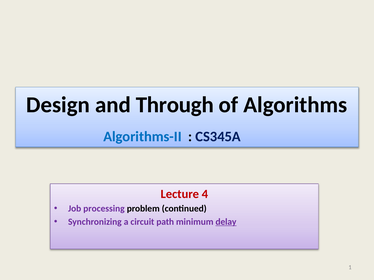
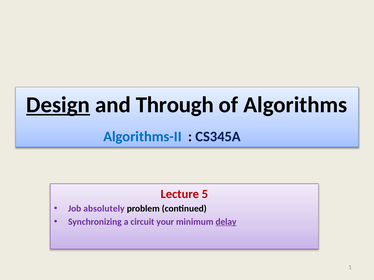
Design underline: none -> present (58, 105)
4: 4 -> 5 (205, 194)
processing: processing -> absolutely (104, 209)
path: path -> your (165, 222)
